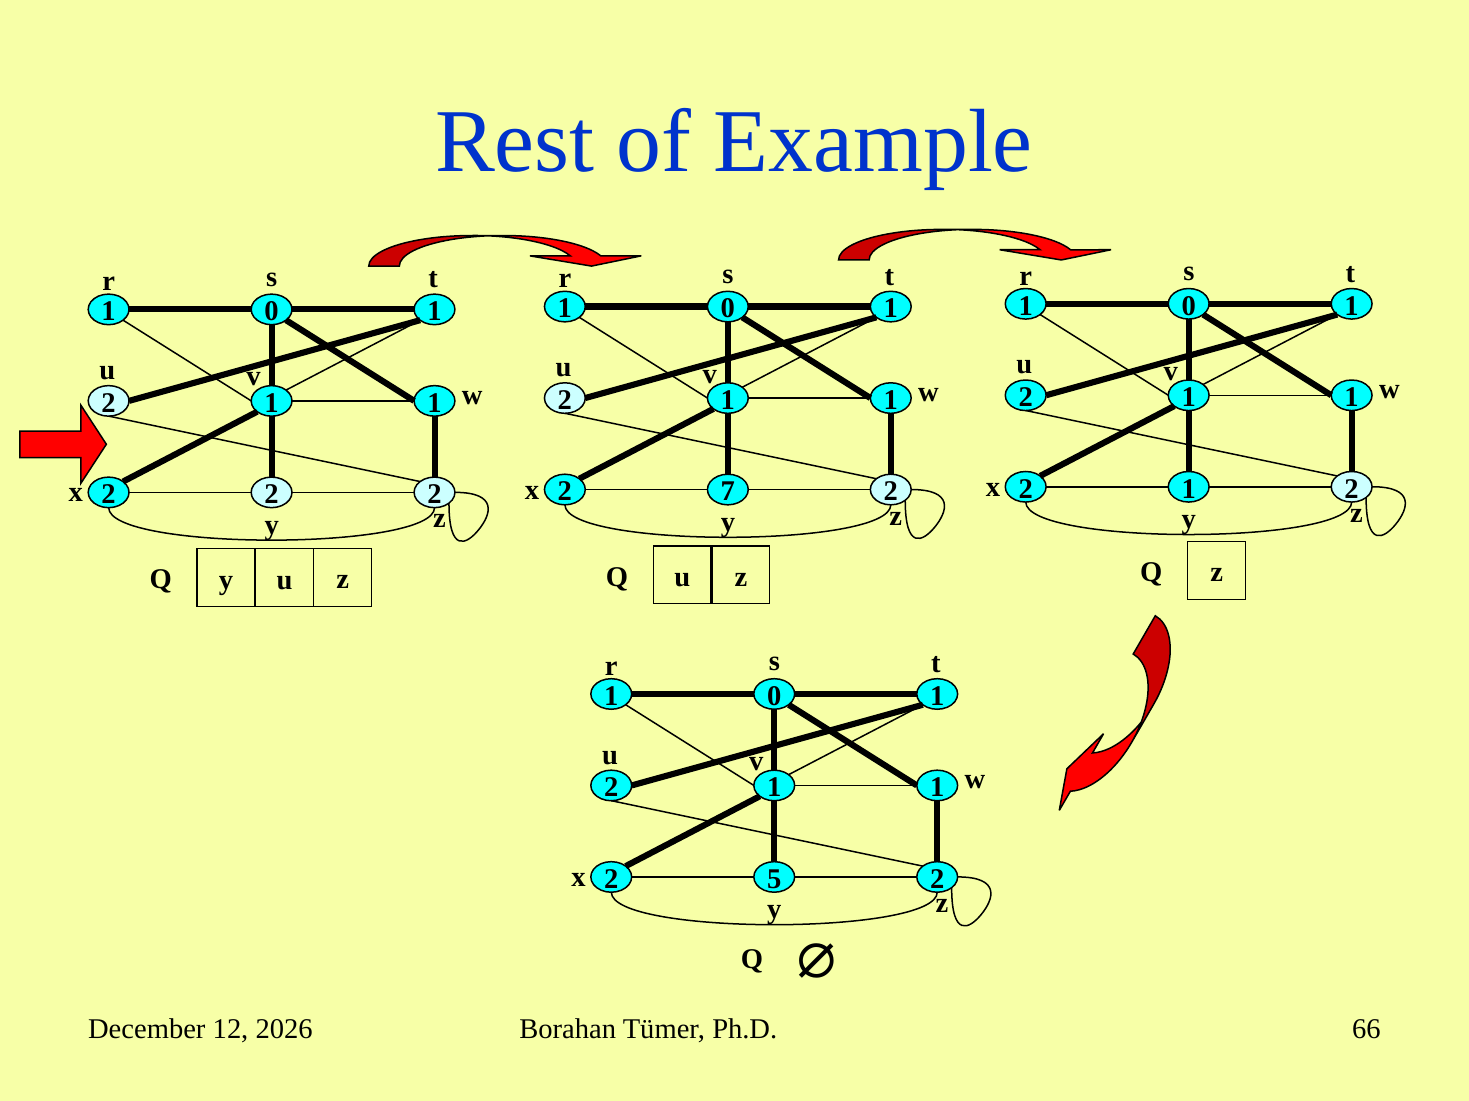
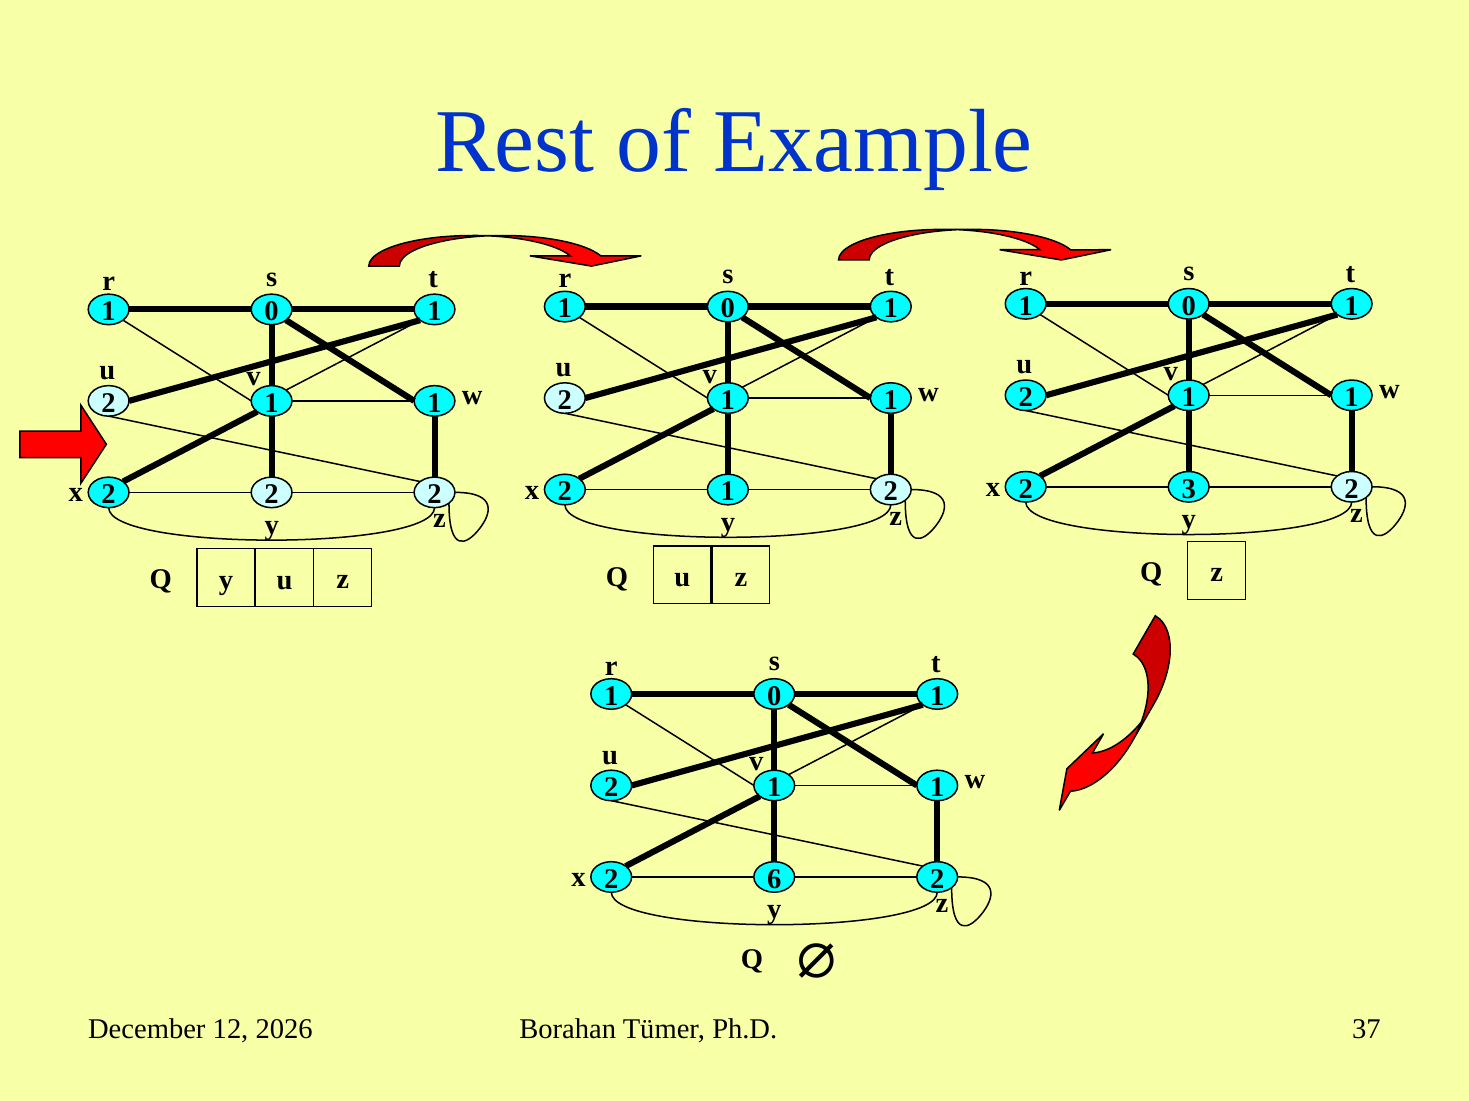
1: 1 -> 3 (1189, 489)
7: 7 -> 1 (728, 492)
5: 5 -> 6 (774, 879)
66: 66 -> 37 (1367, 1030)
